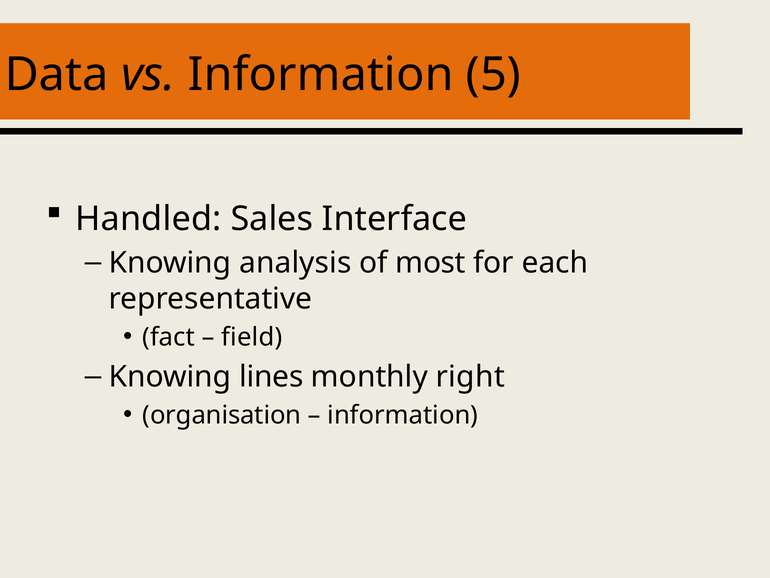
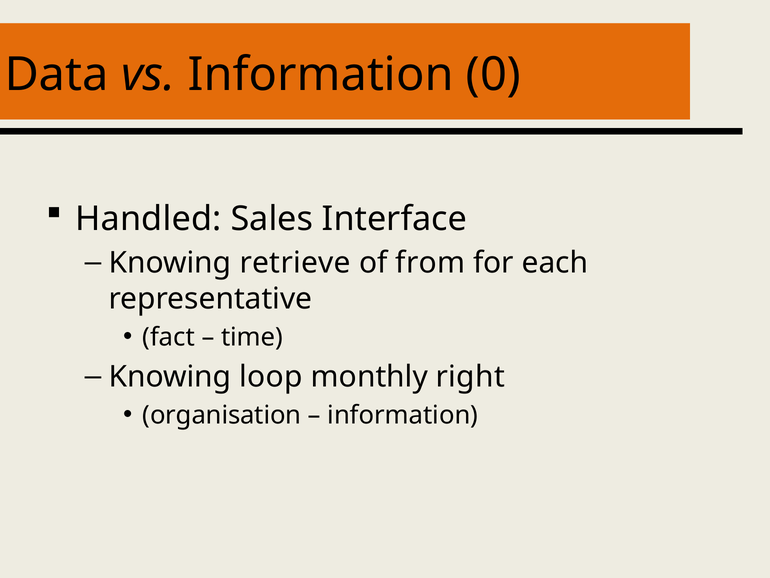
5: 5 -> 0 (494, 75)
analysis: analysis -> retrieve (295, 263)
most: most -> from (430, 263)
field: field -> time (252, 337)
lines: lines -> loop (271, 377)
